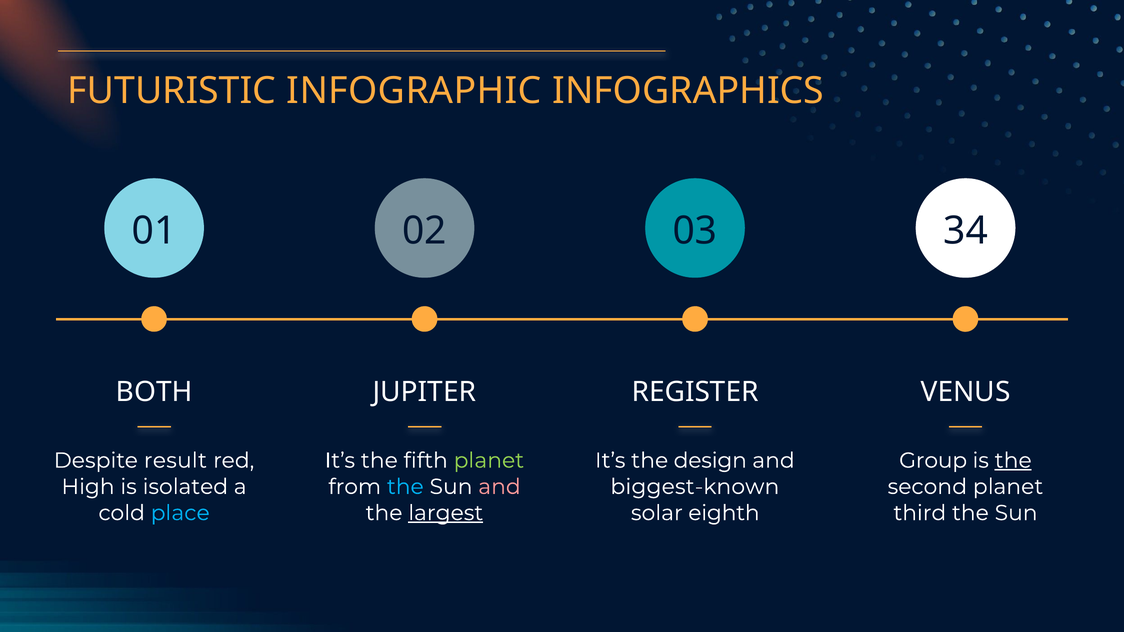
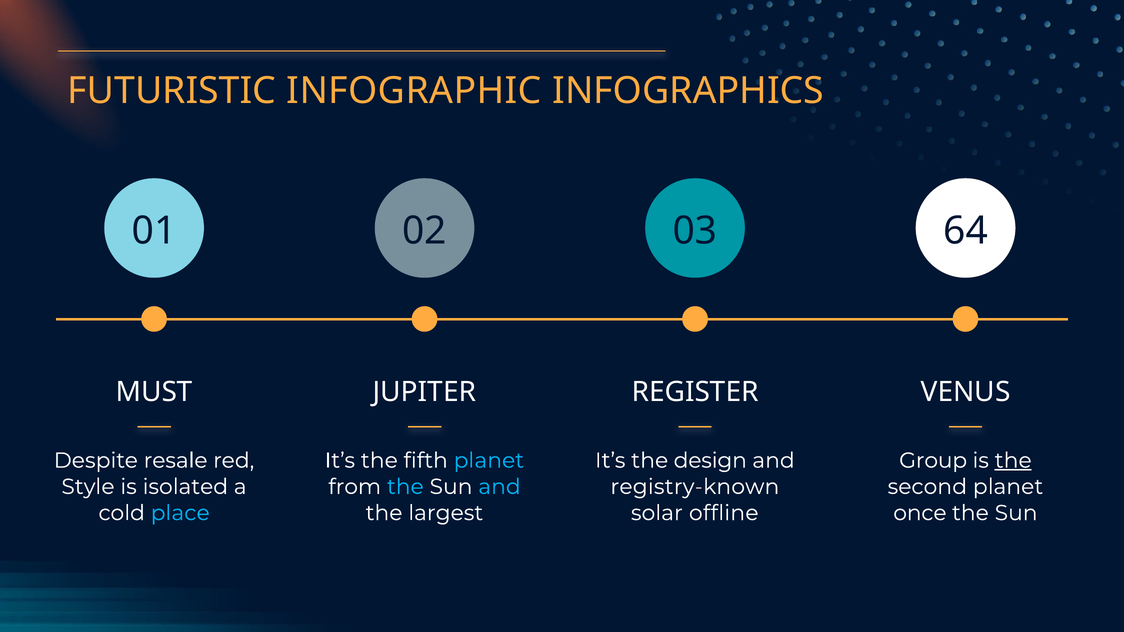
34: 34 -> 64 (966, 231)
BOTH: BOTH -> MUST (154, 392)
result: result -> resale (176, 461)
planet colour: light green -> light blue (489, 461)
High: High -> Style (88, 487)
and colour: pink -> light blue (499, 487)
biggest-known: biggest-known -> registry-known (695, 487)
largest underline: present -> none (446, 513)
eighth: eighth -> offline (724, 513)
third: third -> once (920, 513)
